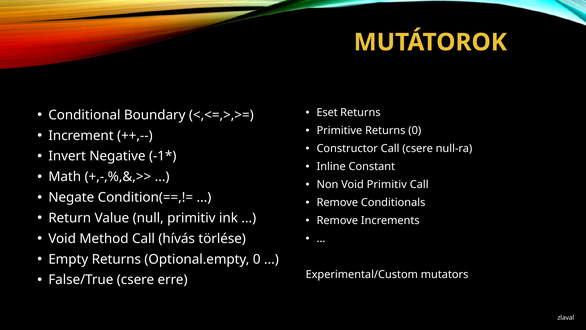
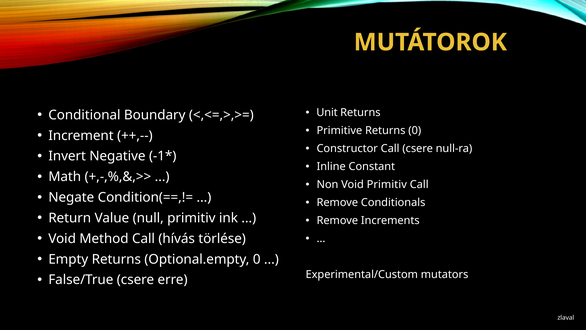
Eset: Eset -> Unit (327, 112)
